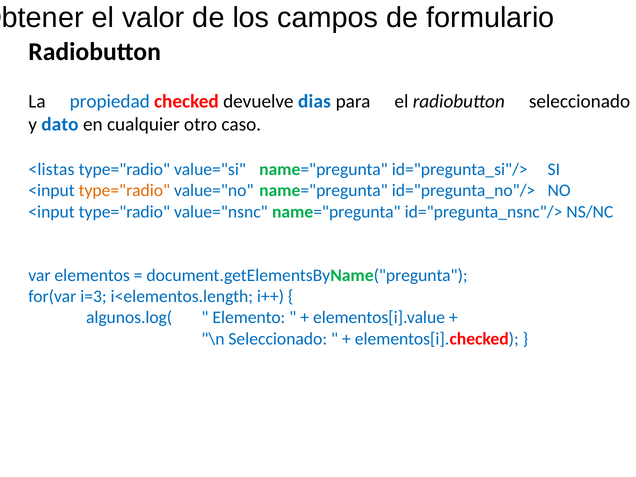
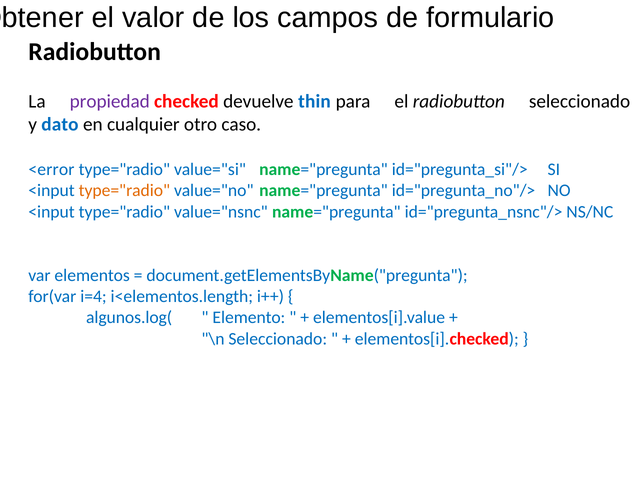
propiedad colour: blue -> purple (110, 101)
dias: dias -> thin (314, 101)
<listas: <listas -> <error (51, 169)
i=3: i=3 -> i=4 (93, 296)
